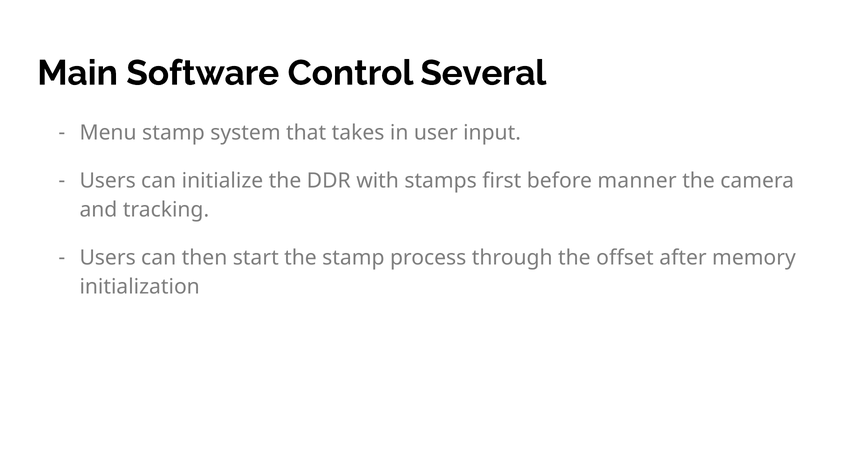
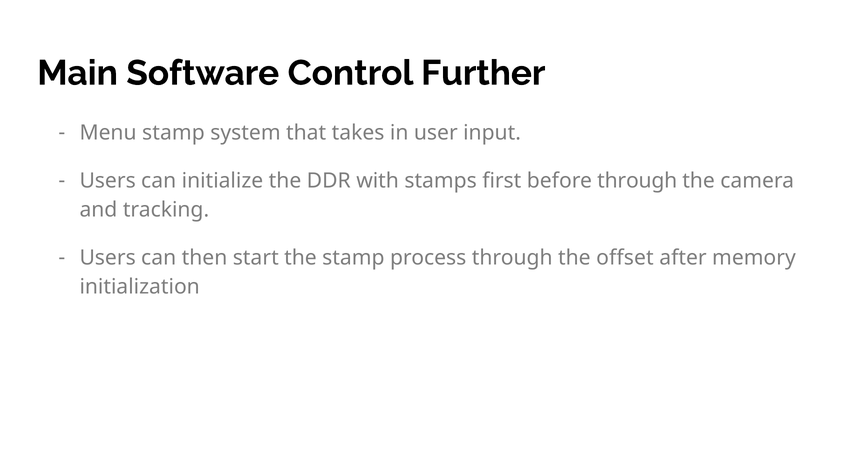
Several: Several -> Further (483, 73)
before manner: manner -> through (637, 181)
